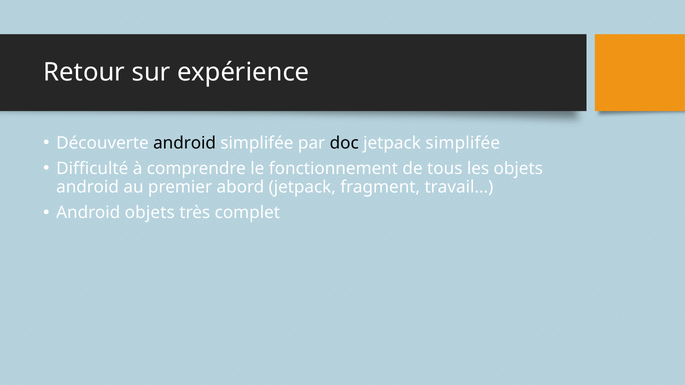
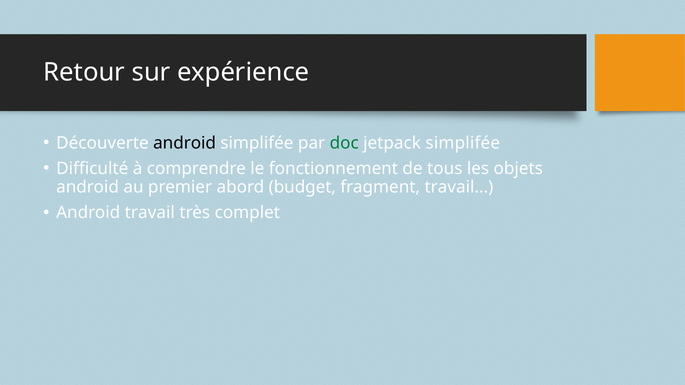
doc colour: black -> green (344, 143)
abord jetpack: jetpack -> budget (302, 187)
Android objets: objets -> travail (150, 213)
